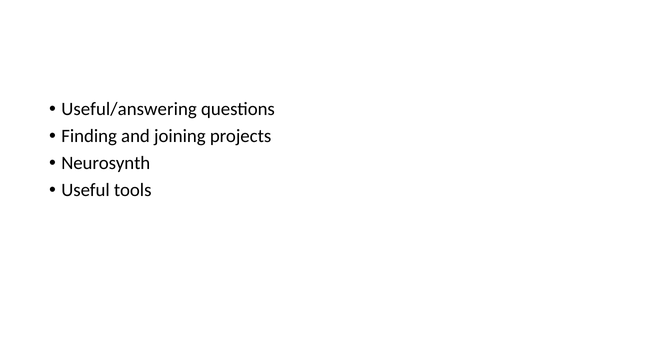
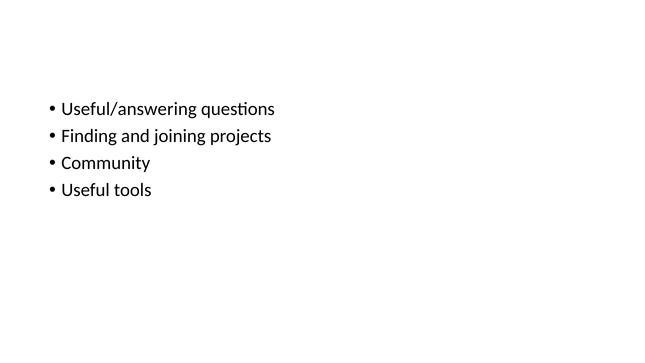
Neurosynth: Neurosynth -> Community (106, 163)
